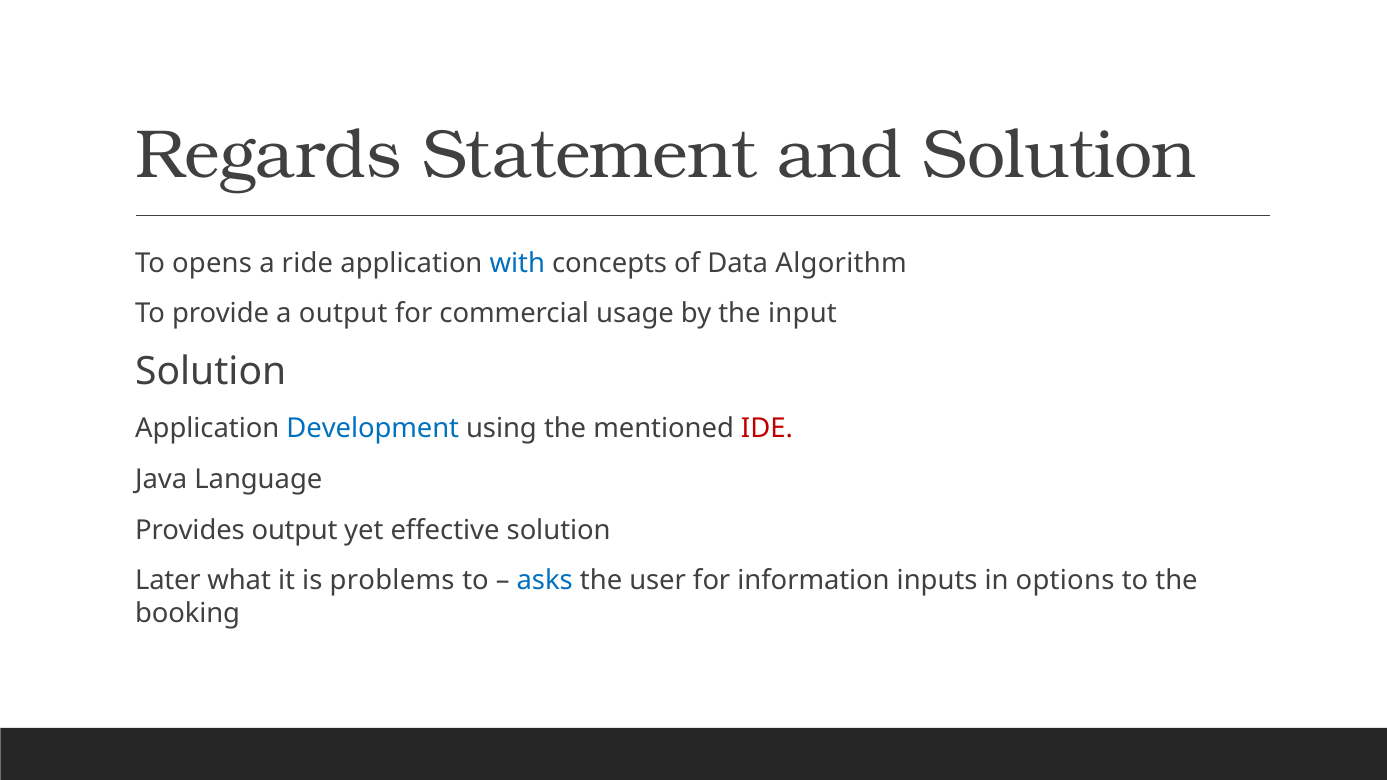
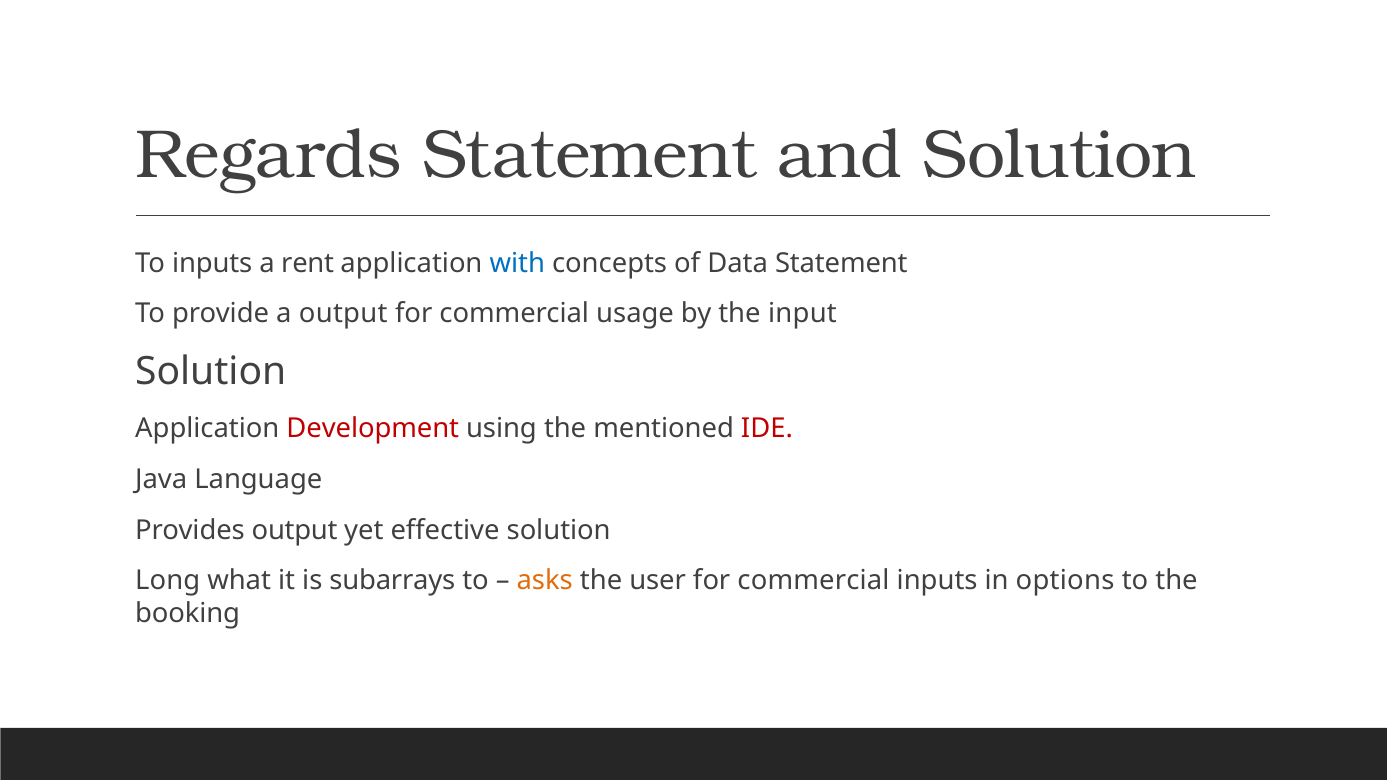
To opens: opens -> inputs (212, 263)
ride: ride -> rent (308, 263)
Data Algorithm: Algorithm -> Statement (841, 263)
Development colour: blue -> red (373, 429)
Later: Later -> Long (168, 581)
problems: problems -> subarrays (392, 581)
asks colour: blue -> orange (545, 581)
user for information: information -> commercial (813, 581)
